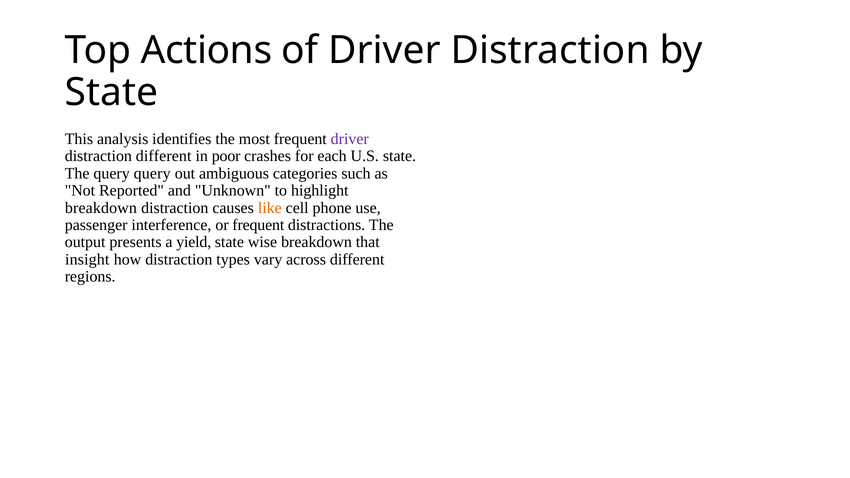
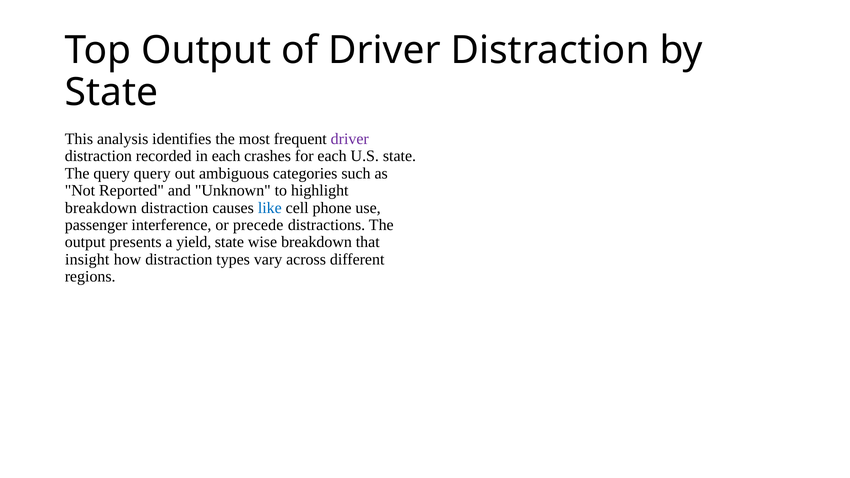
Top Actions: Actions -> Output (206, 50)
distraction different: different -> recorded (164, 156)
in poor: poor -> each (226, 156)
like colour: orange -> blue (270, 208)
or frequent: frequent -> precede (258, 225)
